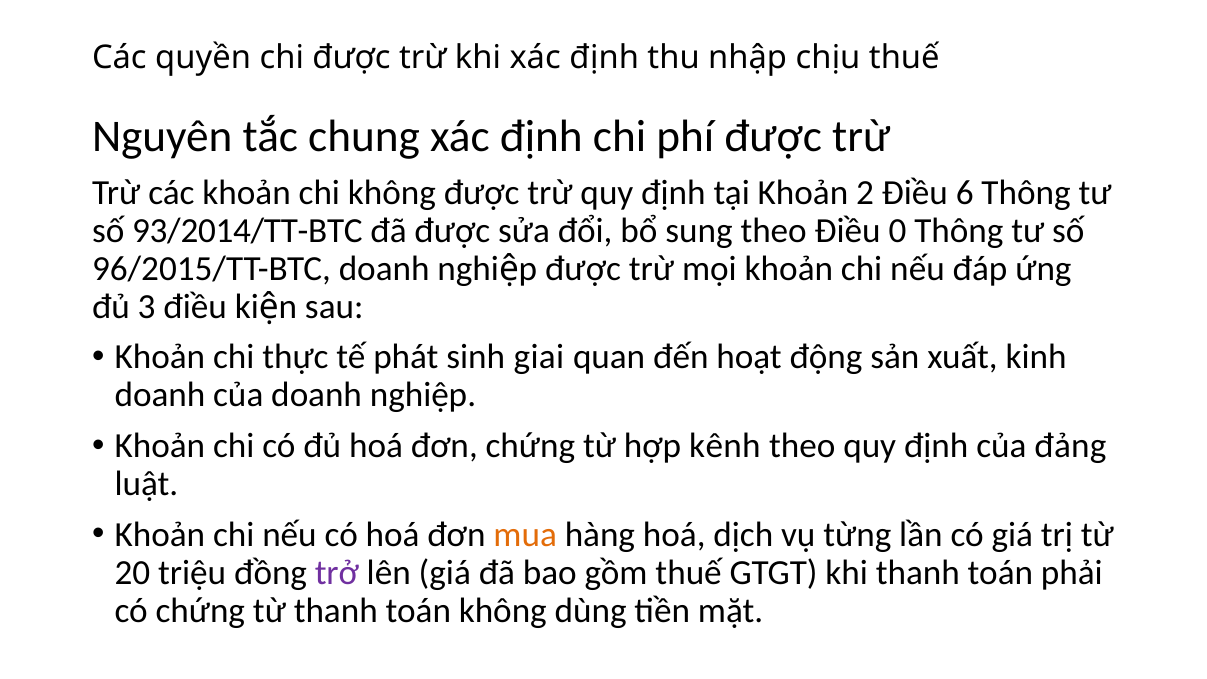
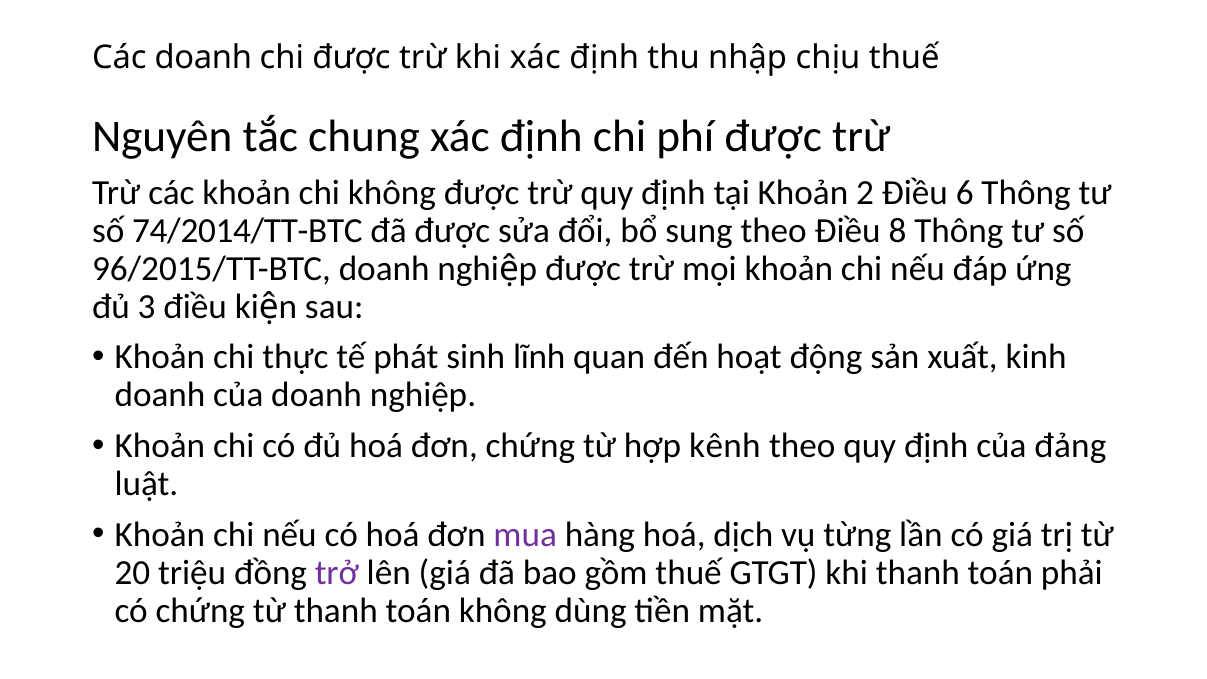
Các quyền: quyền -> doanh (203, 58)
93/2014/TT-BTC: 93/2014/TT-BTC -> 74/2014/TT-BTC (247, 231)
0: 0 -> 8 (898, 231)
giai: giai -> lĩnh (539, 357)
mua colour: orange -> purple (525, 534)
